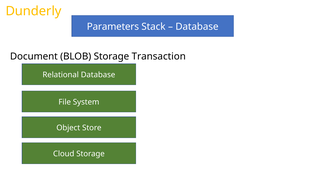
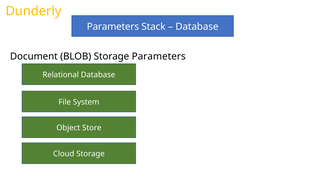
Storage Transaction: Transaction -> Parameters (159, 56)
